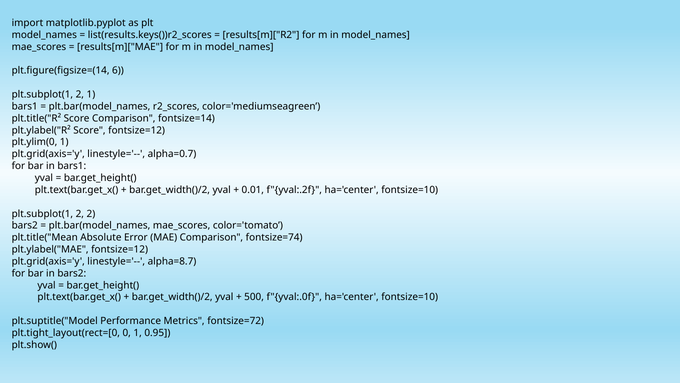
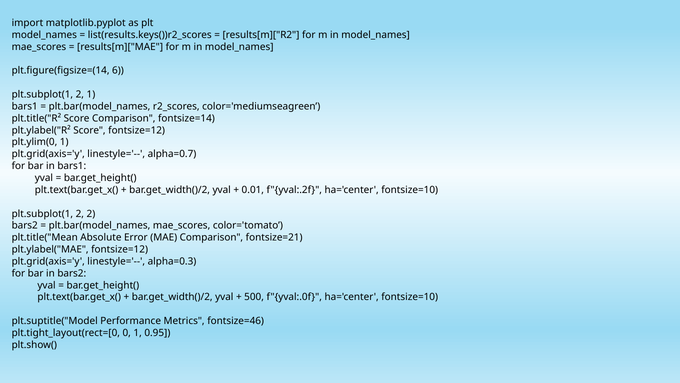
fontsize=74: fontsize=74 -> fontsize=21 (274, 237)
alpha=8.7: alpha=8.7 -> alpha=0.3 (172, 261)
fontsize=72: fontsize=72 -> fontsize=46 (236, 321)
